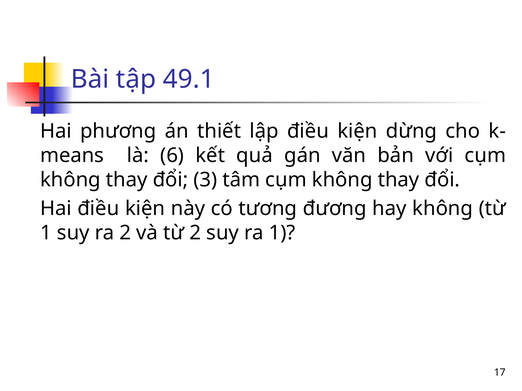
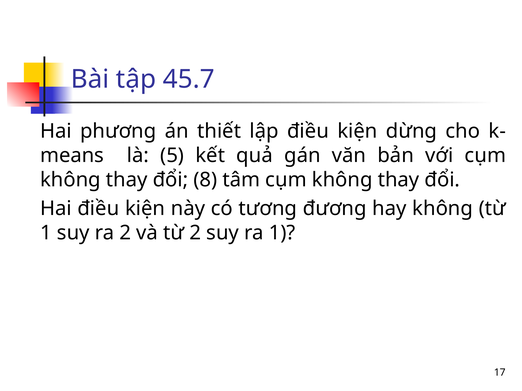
49.1: 49.1 -> 45.7 (189, 79)
6: 6 -> 5 (172, 156)
3: 3 -> 8 (205, 180)
